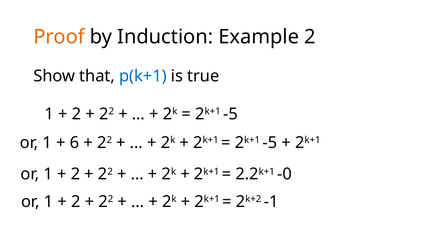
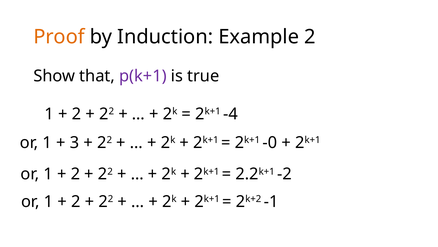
p(k+1 colour: blue -> purple (143, 76)
-5: -5 -> -4 (230, 114)
6: 6 -> 3 (75, 142)
-5: -5 -> -0 (270, 142)
-0: -0 -> -2 (284, 174)
